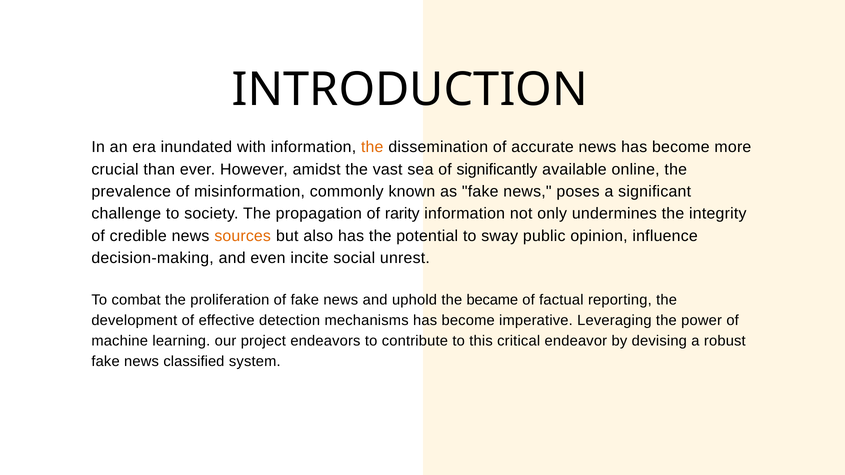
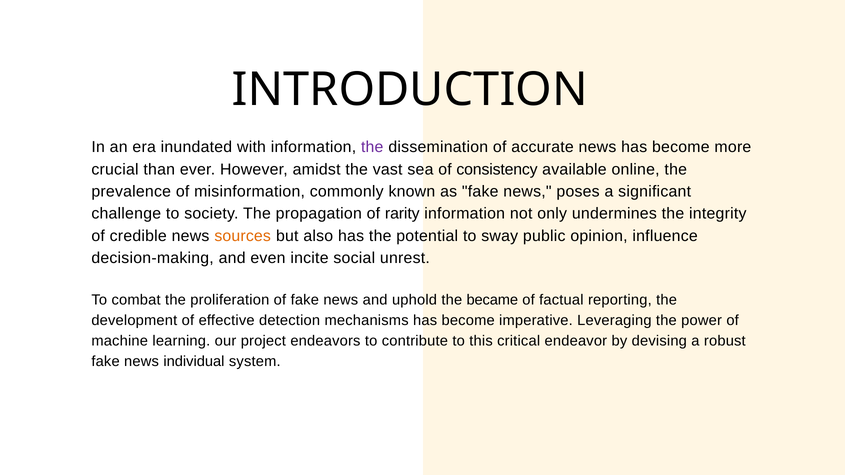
the colour: orange -> purple (372, 147)
significantly: significantly -> consistency (497, 170)
classified: classified -> individual (194, 361)
